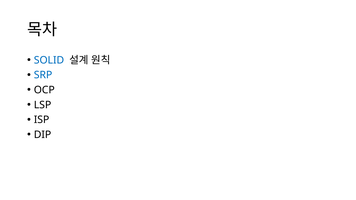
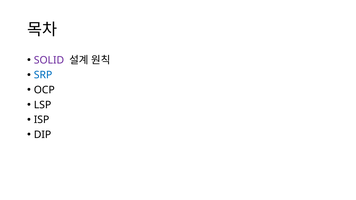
SOLID colour: blue -> purple (49, 60)
